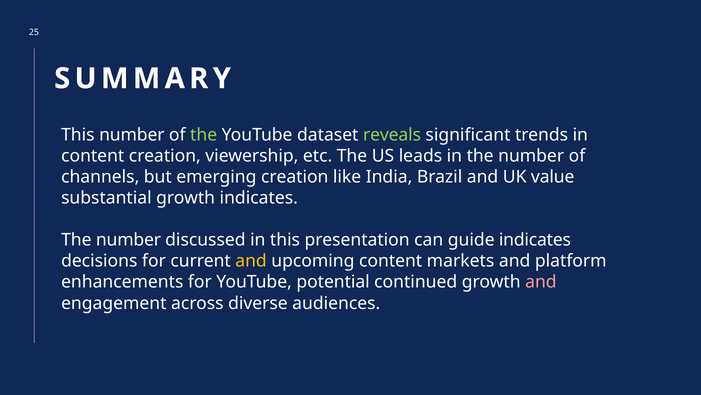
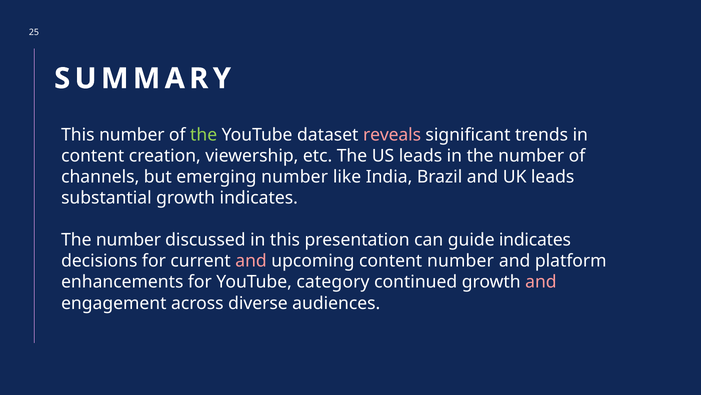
reveals colour: light green -> pink (392, 134)
emerging creation: creation -> number (295, 177)
UK value: value -> leads (553, 177)
and colour: yellow -> pink (251, 261)
content markets: markets -> number (460, 261)
potential: potential -> category (333, 282)
